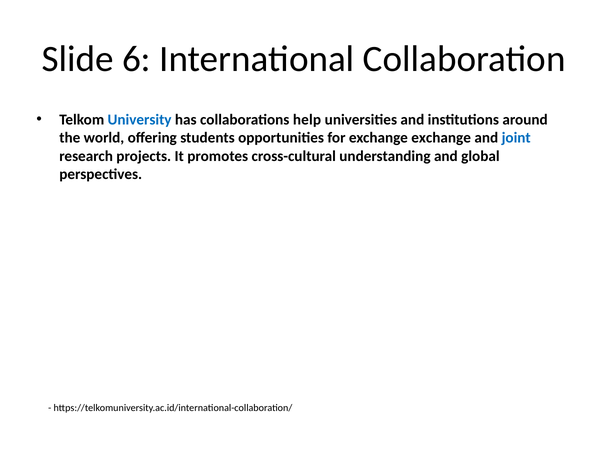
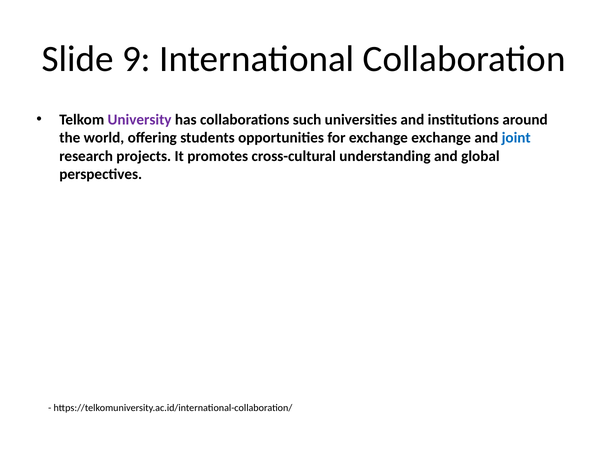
6: 6 -> 9 (137, 59)
University colour: blue -> purple (140, 120)
help: help -> such (307, 120)
